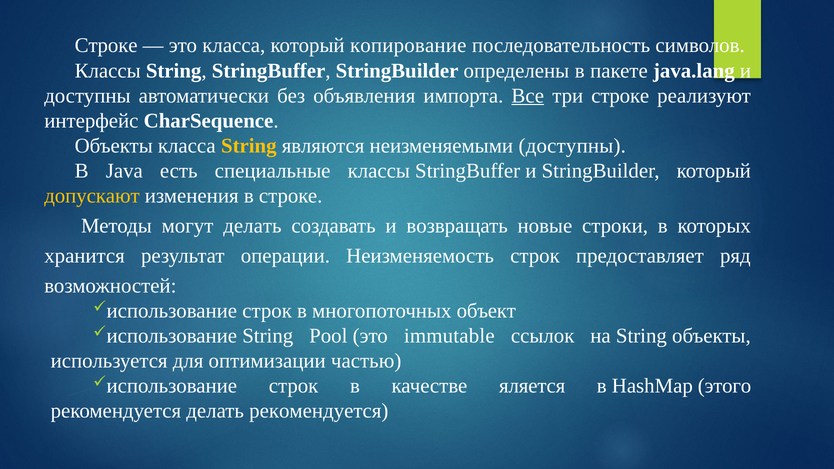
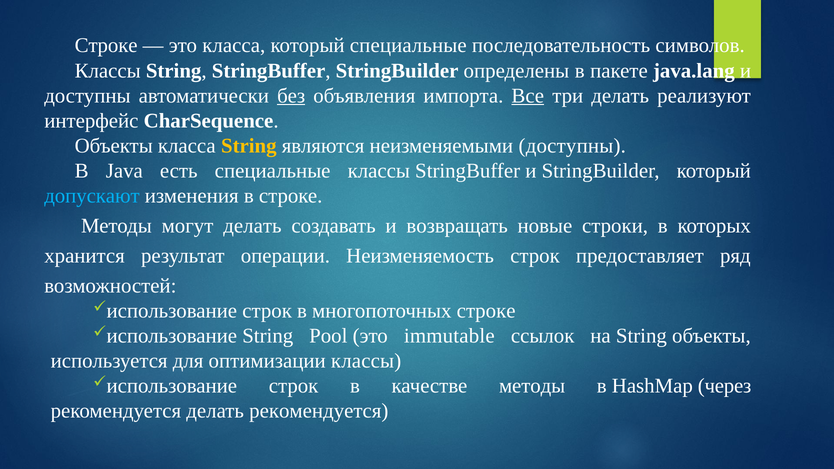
который копирование: копирование -> специальные (408, 46)
без underline: none -> present (291, 96)
три строке: строке -> делать (620, 96)
допускают colour: yellow -> light blue (92, 196)
многопоточных объект: объект -> строке (486, 311)
оптимизации частью: частью -> классы (366, 361)
качестве яляется: яляется -> методы (532, 386)
этого: этого -> через (725, 386)
